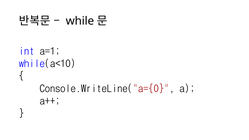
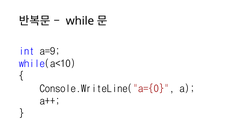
a=1: a=1 -> a=9 (50, 51)
